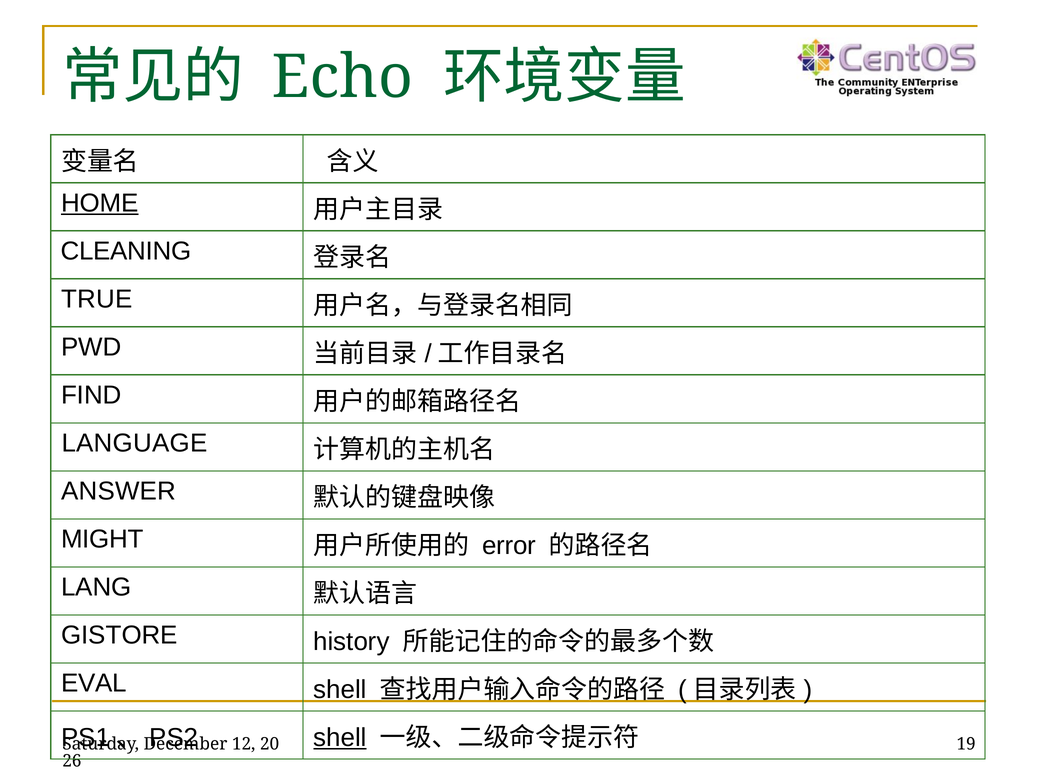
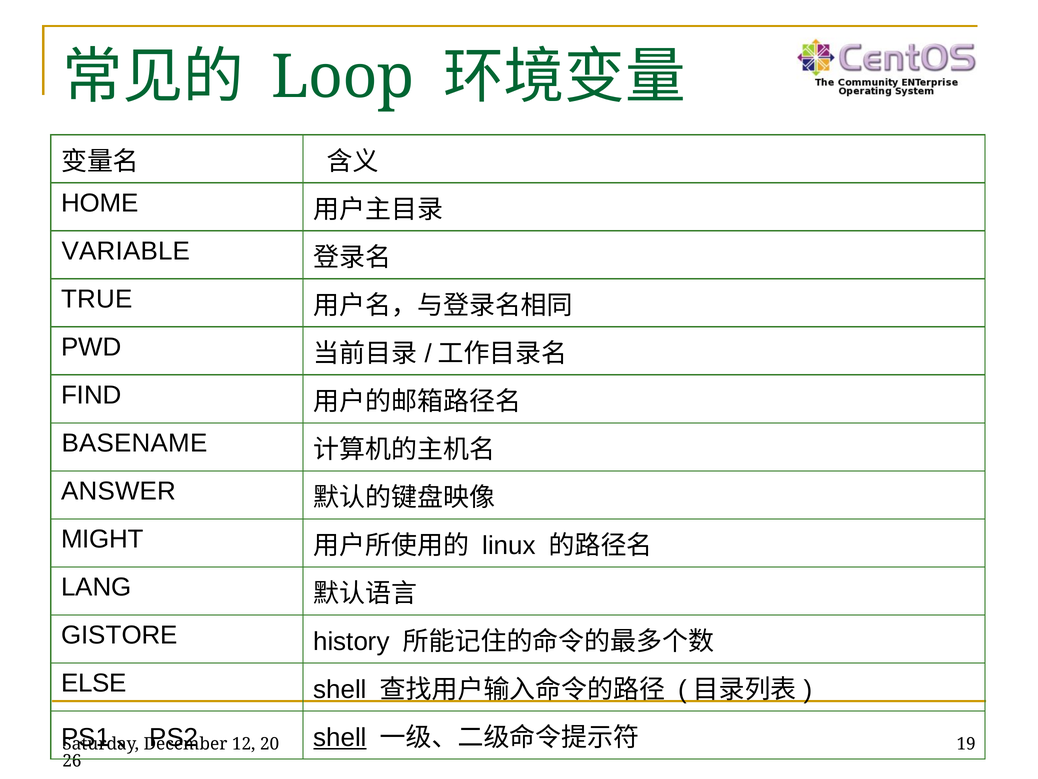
Echo: Echo -> Loop (343, 77)
HOME underline: present -> none (100, 203)
CLEANING: CLEANING -> VARIABLE (126, 251)
LANGUAGE: LANGUAGE -> BASENAME (134, 443)
error: error -> linux (509, 545)
EVAL: EVAL -> ELSE (94, 683)
